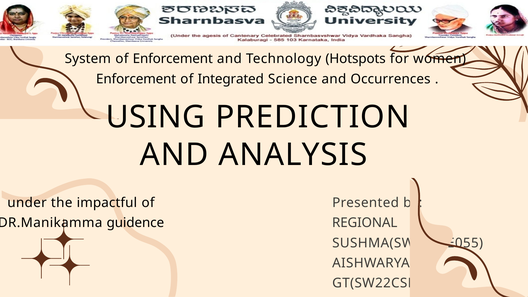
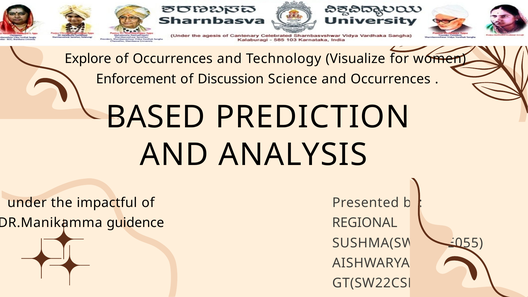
System: System -> Explore (88, 59)
of Enforcement: Enforcement -> Occurrences (173, 59)
Hotspots: Hotspots -> Visualize (355, 59)
Integrated: Integrated -> Discussion (231, 79)
USING: USING -> BASED (155, 117)
